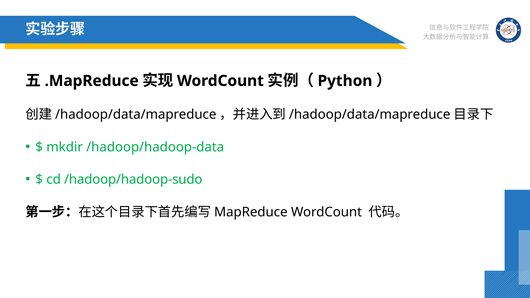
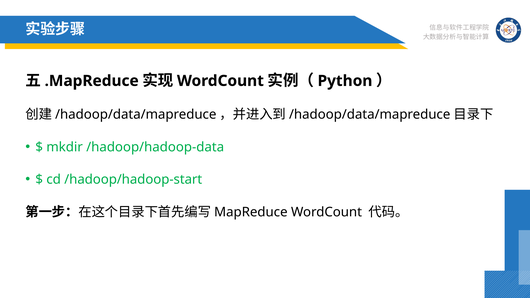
/hadoop/hadoop-sudo: /hadoop/hadoop-sudo -> /hadoop/hadoop-start (133, 180)
